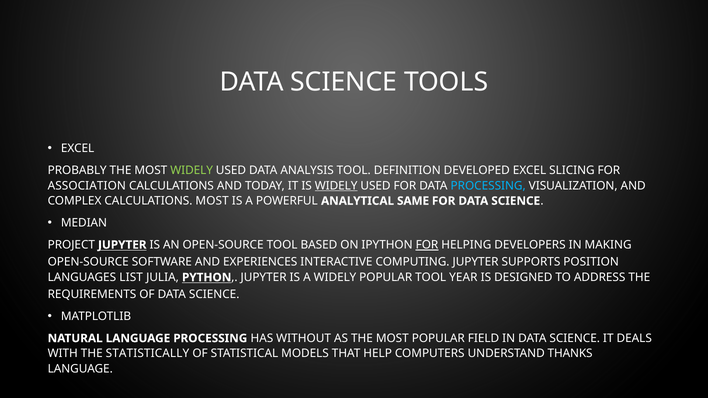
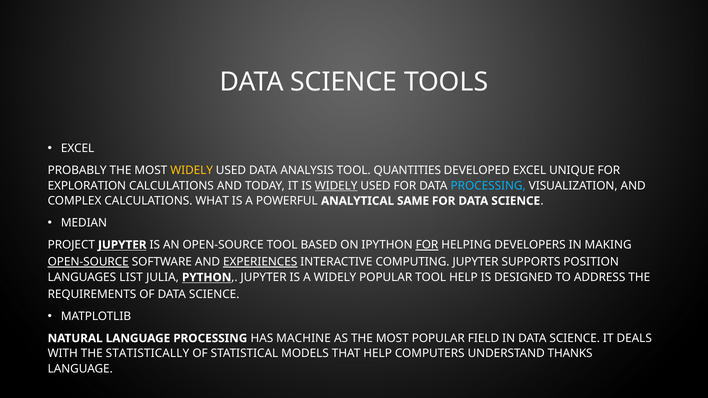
WIDELY colour: light green -> yellow (192, 170)
DEFINITION: DEFINITION -> QUANTITIES (407, 170)
SLICING: SLICING -> UNIQUE (572, 170)
ASSOCIATION: ASSOCIATION -> EXPLORATION (87, 186)
CALCULATIONS MOST: MOST -> WHAT (212, 201)
OPEN-SOURCE underline: none -> present (88, 262)
EXPERIENCES underline: none -> present (260, 262)
TOOL YEAR: YEAR -> HELP (463, 278)
WITHOUT: WITHOUT -> MACHINE (304, 339)
